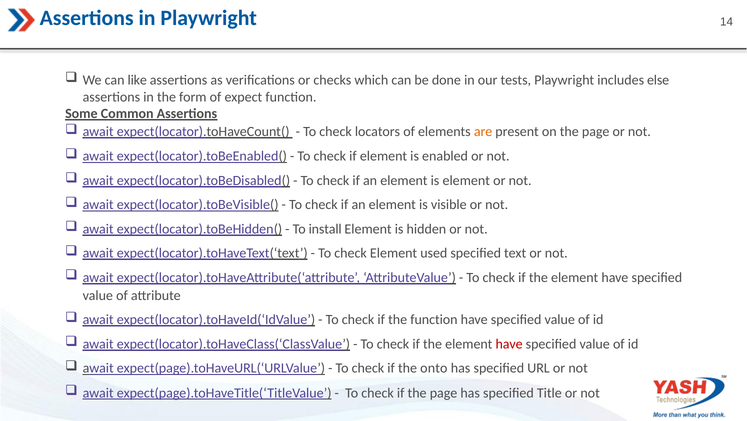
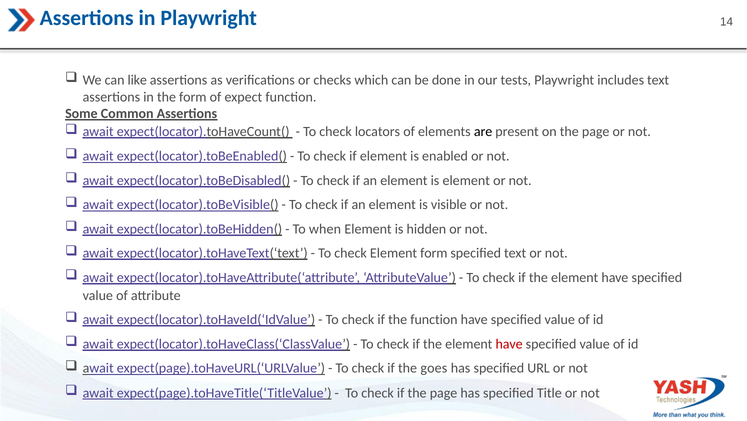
includes else: else -> text (658, 80)
are colour: orange -> black (483, 132)
install: install -> when (325, 229)
Element used: used -> form (434, 253)
onto: onto -> goes (434, 368)
